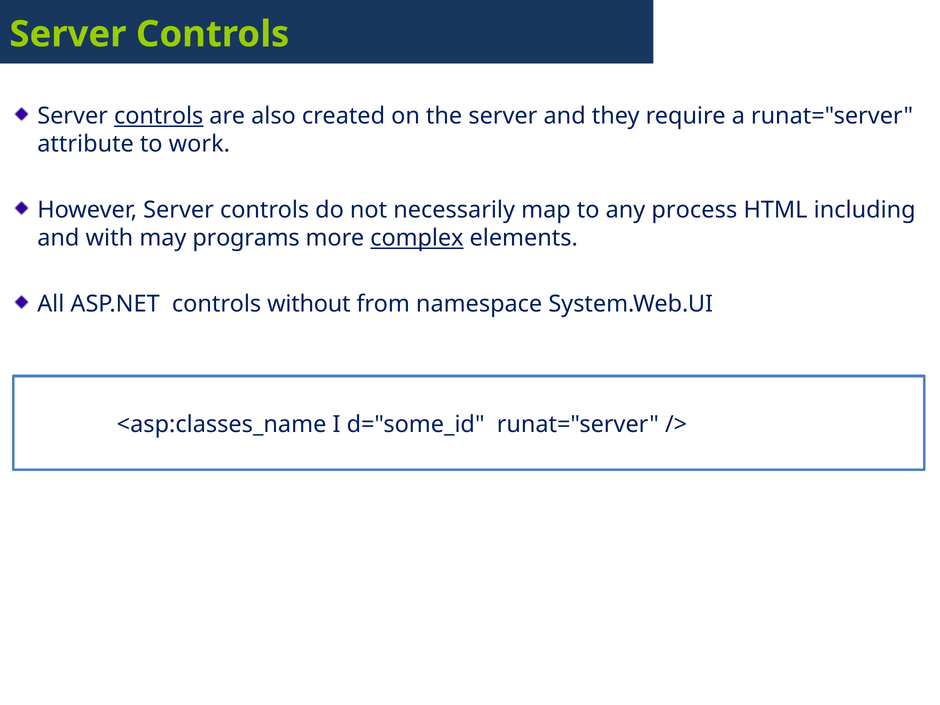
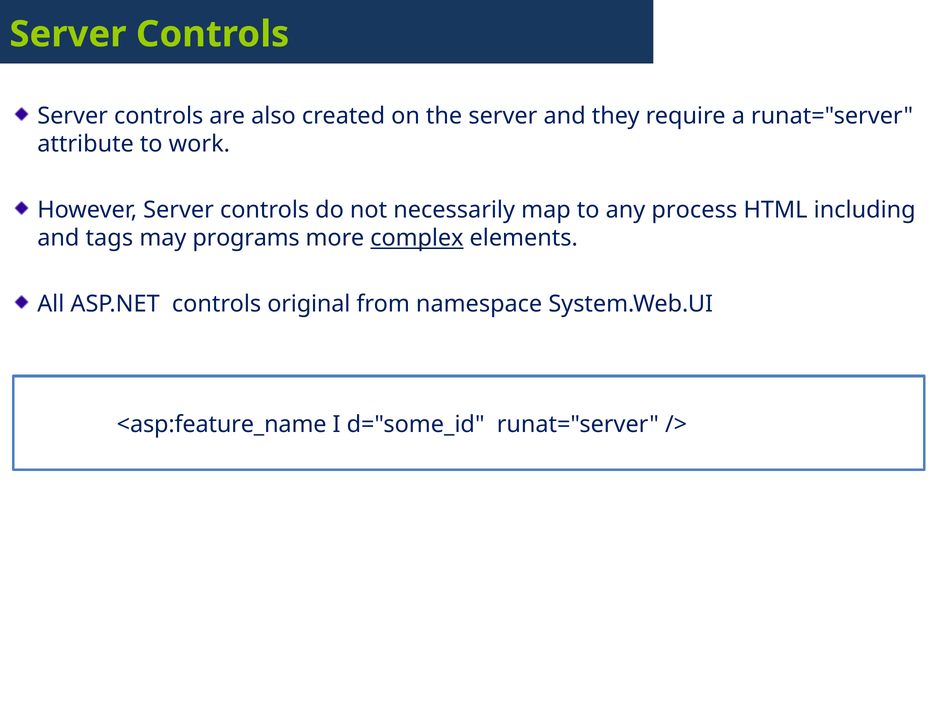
controls underline: present -> none (159, 116)
with: with -> tags (109, 238)
without: without -> original (309, 304)
<asp:classes_name: <asp:classes_name -> <asp:feature_name (222, 425)
